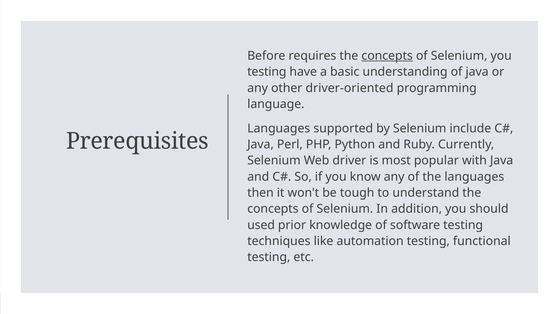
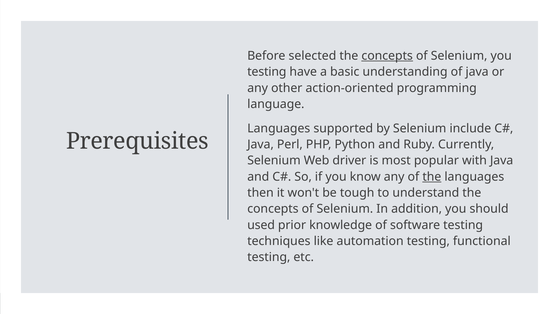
requires: requires -> selected (312, 56)
driver-oriented: driver-oriented -> action-oriented (350, 88)
the underline: none -> present (432, 177)
